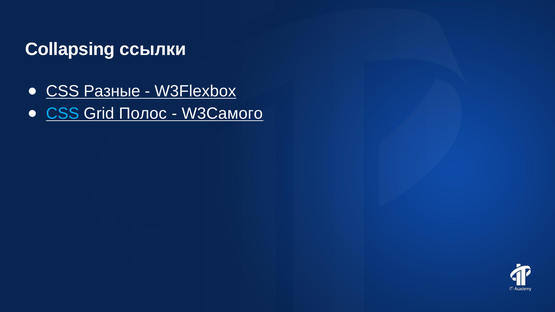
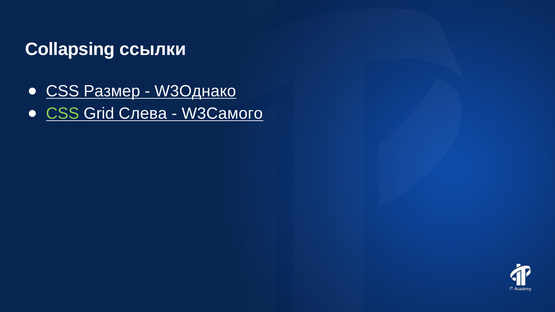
Разные: Разные -> Размер (112, 91)
W3Flexbox: W3Flexbox -> W3Однако (195, 91)
CSS colour: light blue -> light green (63, 114)
Полос: Полос -> Слева (143, 114)
